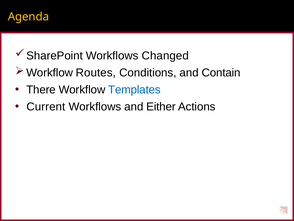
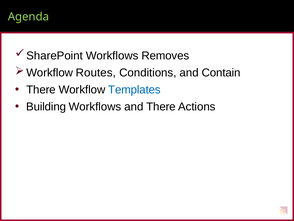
Agenda colour: yellow -> light green (28, 17)
Changed: Changed -> Removes (165, 56)
Current: Current -> Building (46, 107)
and Either: Either -> There (161, 107)
